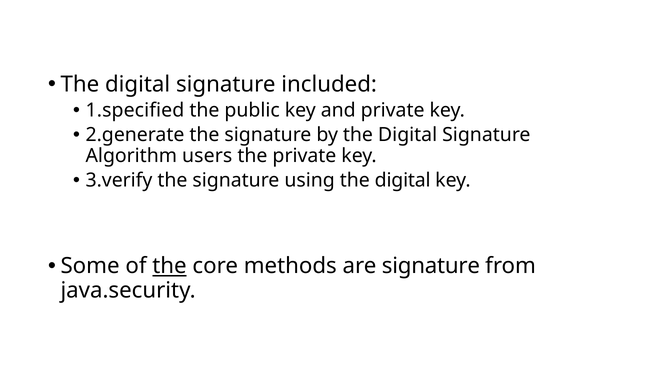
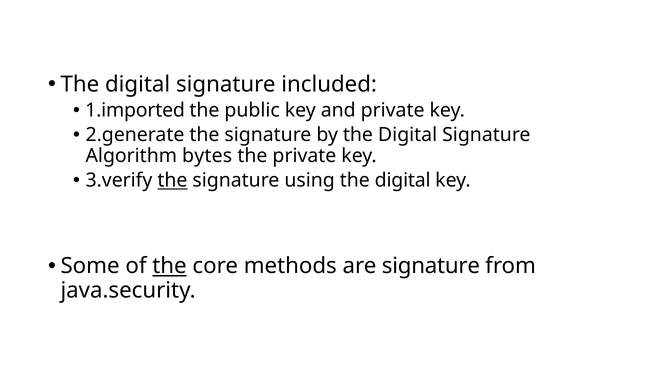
1.specified: 1.specified -> 1.imported (135, 110)
users: users -> bytes (207, 156)
the underline: none -> present (172, 180)
